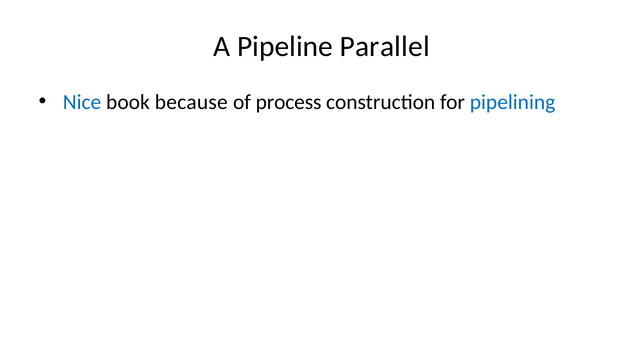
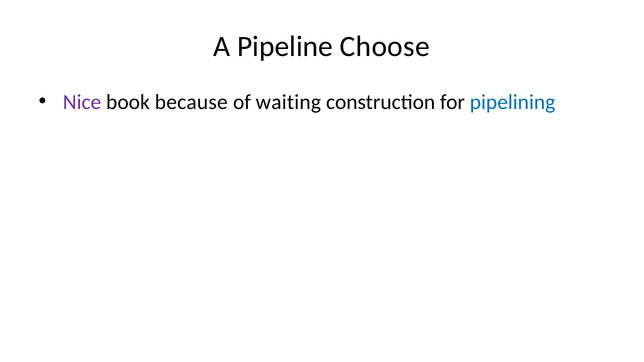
Parallel: Parallel -> Choose (385, 47)
Nice colour: blue -> purple (82, 102)
process: process -> waiting (288, 102)
